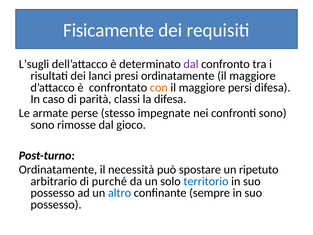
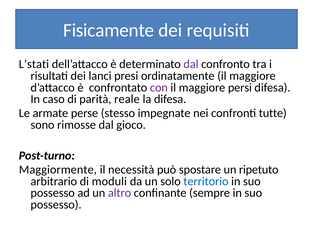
L’sugli: L’sugli -> L’stati (34, 64)
con colour: orange -> purple (159, 87)
classi: classi -> reale (127, 99)
confronti sono: sono -> tutte (273, 113)
Ordinatamente: Ordinatamente -> Maggiormente (58, 169)
purché: purché -> moduli (109, 181)
altro colour: blue -> purple (120, 193)
